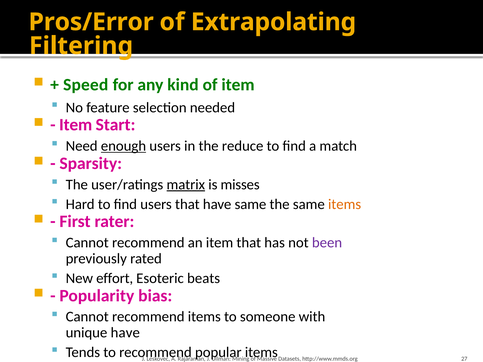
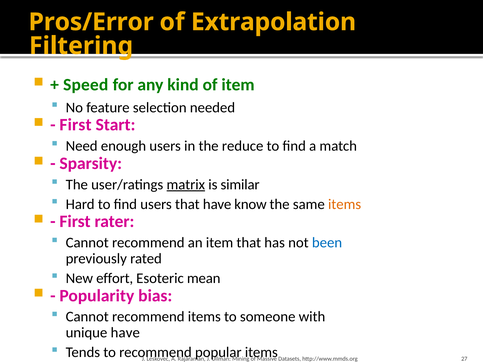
Extrapolating: Extrapolating -> Extrapolation (273, 22)
Item: Item -> First (76, 125)
enough underline: present -> none (123, 146)
misses: misses -> similar (240, 185)
have same: same -> know (250, 204)
been colour: purple -> blue (327, 243)
beats: beats -> mean (204, 278)
